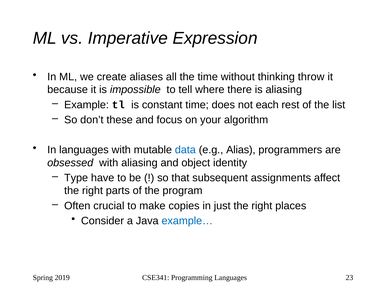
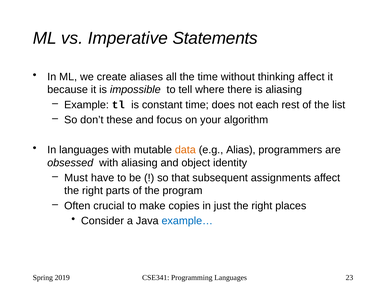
Expression: Expression -> Statements (215, 38)
thinking throw: throw -> affect (311, 77)
data colour: blue -> orange (185, 150)
Type: Type -> Must (76, 177)
